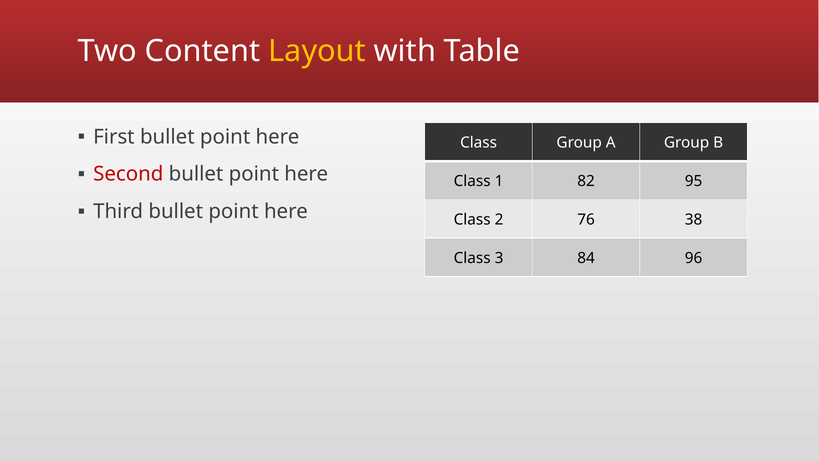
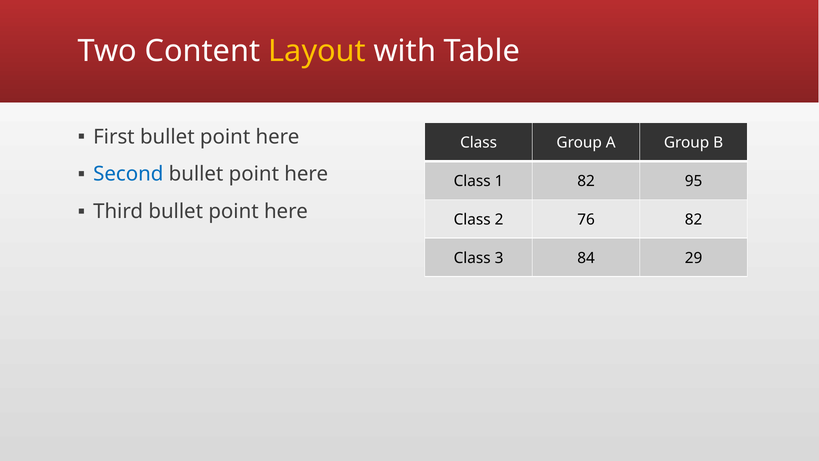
Second colour: red -> blue (128, 174)
76 38: 38 -> 82 (694, 220)
96: 96 -> 29 (694, 258)
